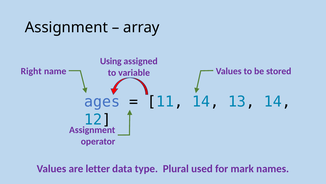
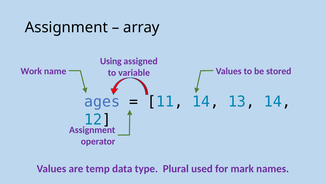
Right: Right -> Work (31, 71)
letter: letter -> temp (98, 168)
